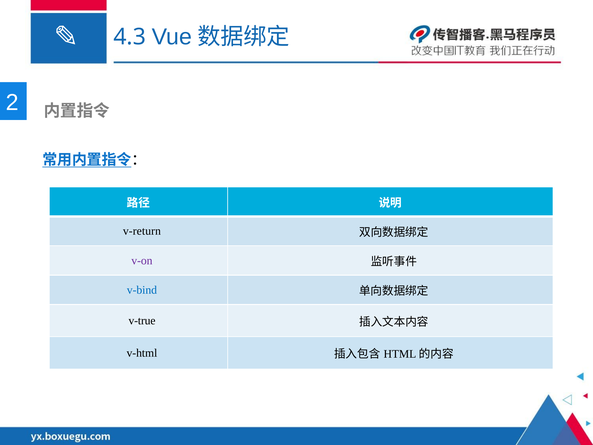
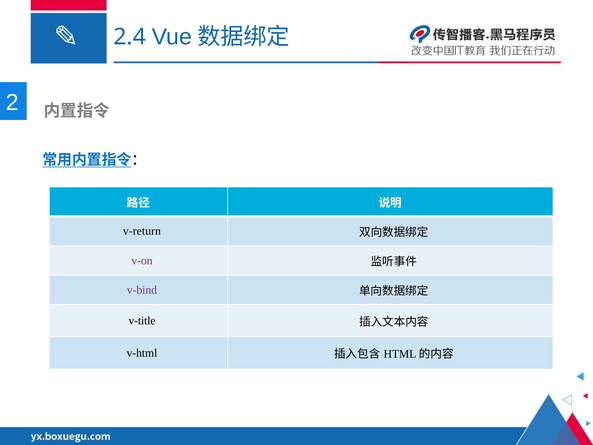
4.3: 4.3 -> 2.4 (130, 37)
v-bind colour: blue -> purple (142, 290)
v-true: v-true -> v-title (142, 321)
